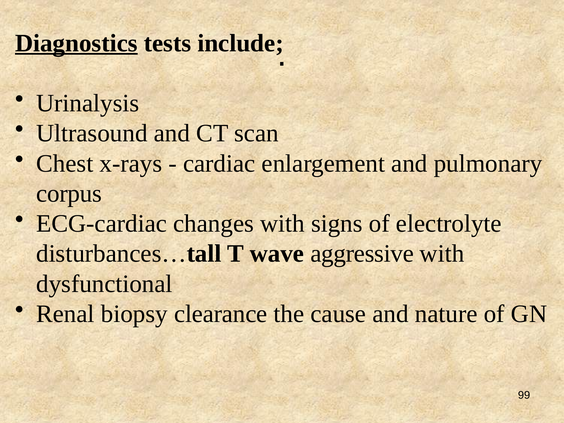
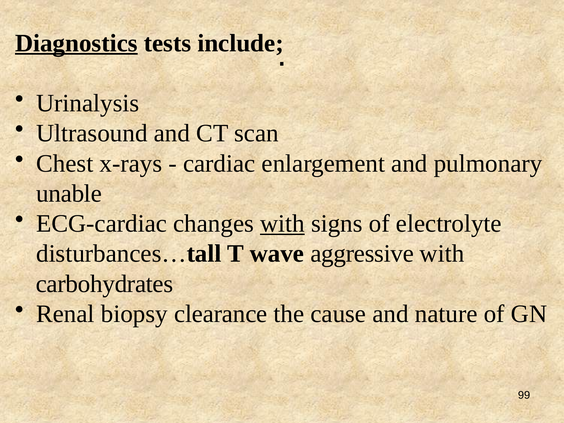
corpus: corpus -> unable (69, 194)
with underline: none -> present (282, 224)
dysfunctional: dysfunctional -> carbohydrates (104, 284)
